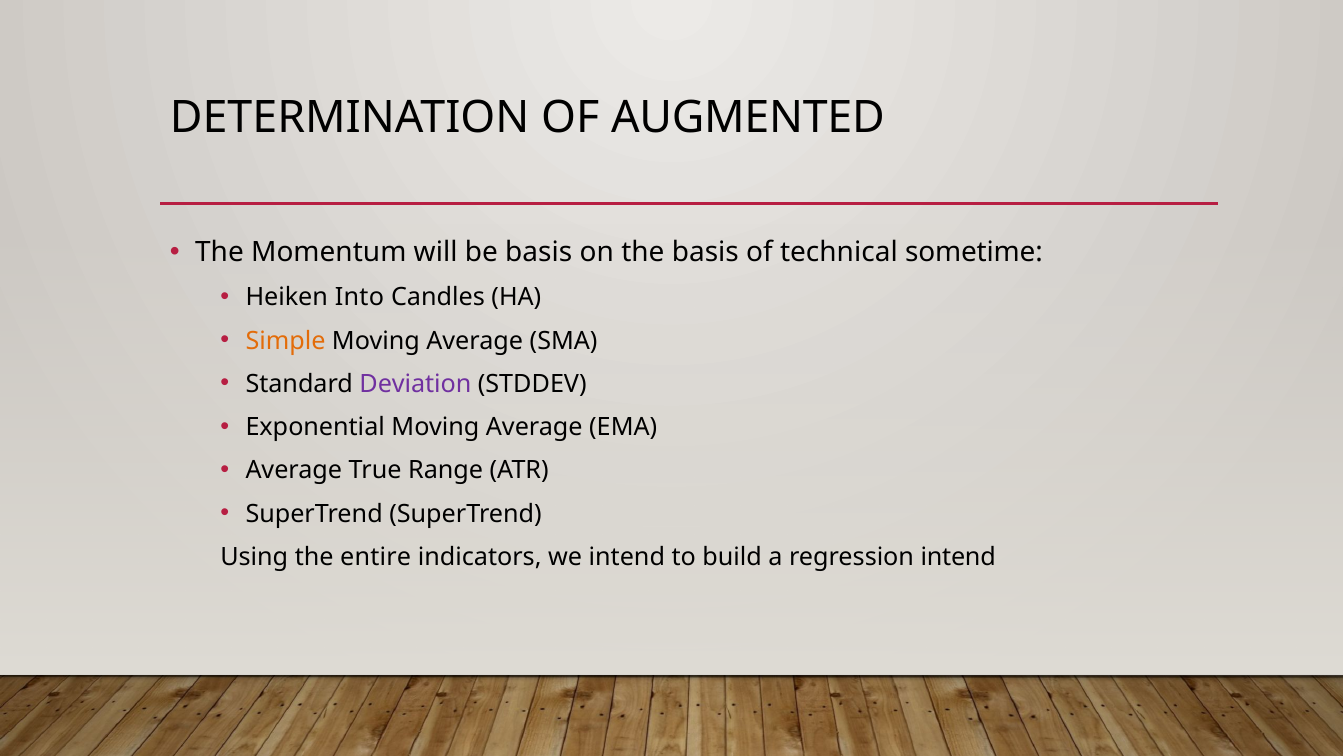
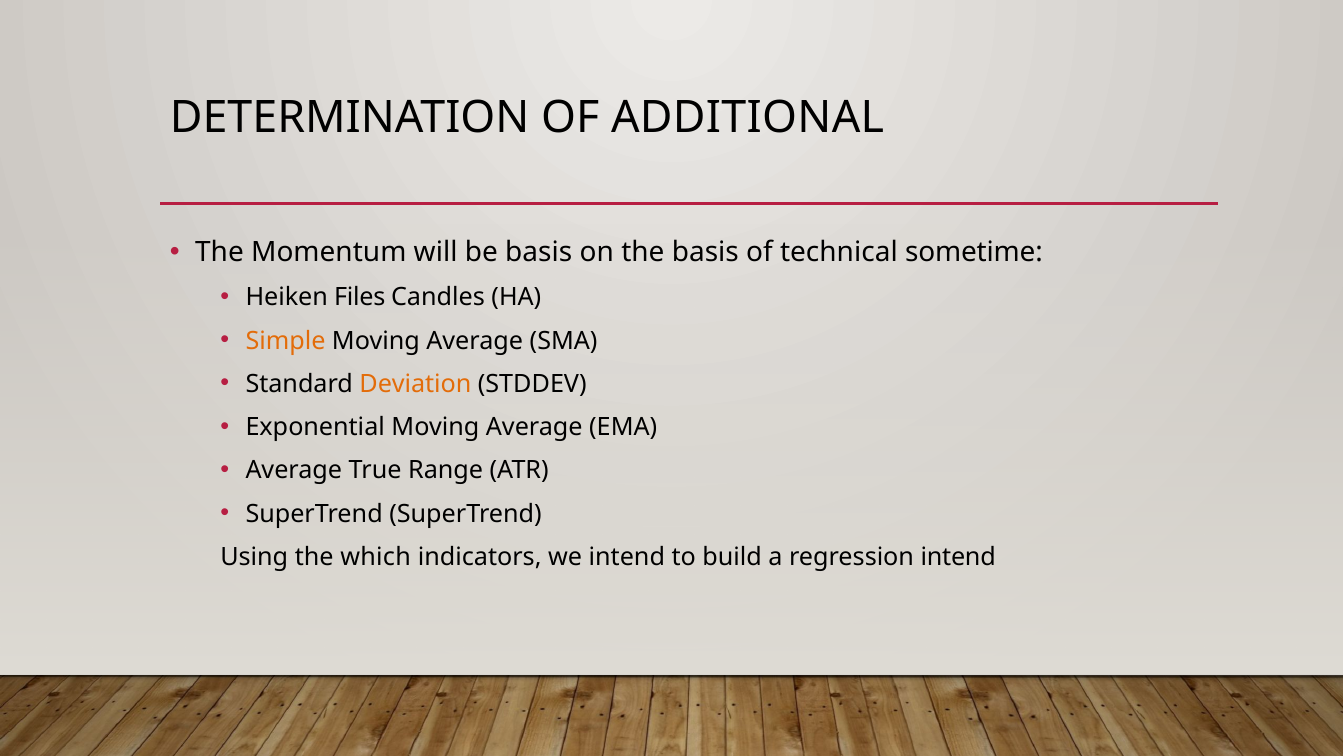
AUGMENTED: AUGMENTED -> ADDITIONAL (748, 118)
Into: Into -> Files (360, 297)
Deviation colour: purple -> orange (415, 384)
entire: entire -> which (376, 557)
